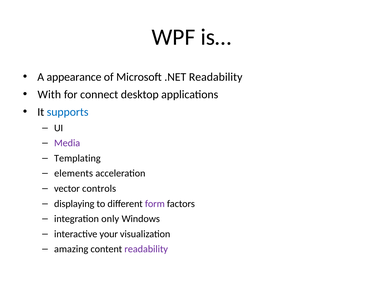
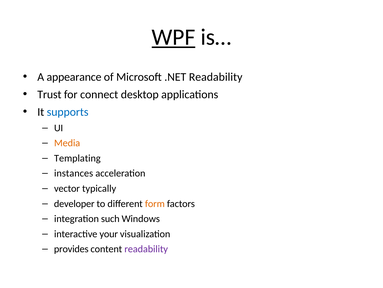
WPF underline: none -> present (173, 37)
With: With -> Trust (49, 94)
Media colour: purple -> orange (67, 143)
elements: elements -> instances (74, 173)
controls: controls -> typically (99, 188)
displaying: displaying -> developer (74, 203)
form colour: purple -> orange (155, 203)
only: only -> such (110, 218)
amazing: amazing -> provides (71, 248)
